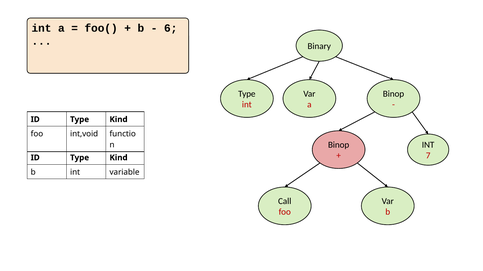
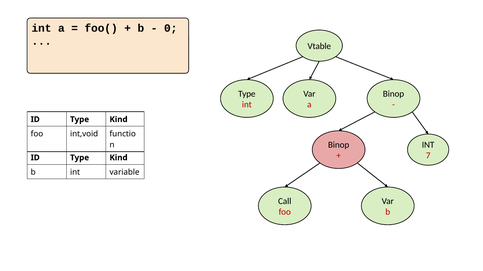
6: 6 -> 0 (171, 28)
Binary: Binary -> Vtable (319, 46)
